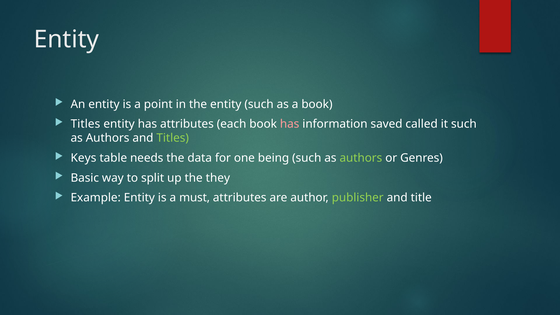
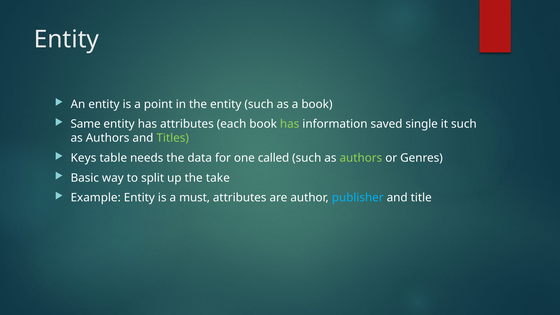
Titles: Titles -> Same (86, 124)
has colour: pink -> light green (290, 124)
called: called -> single (422, 124)
being: being -> called (274, 158)
they: they -> take (218, 178)
publisher colour: light green -> light blue (358, 198)
